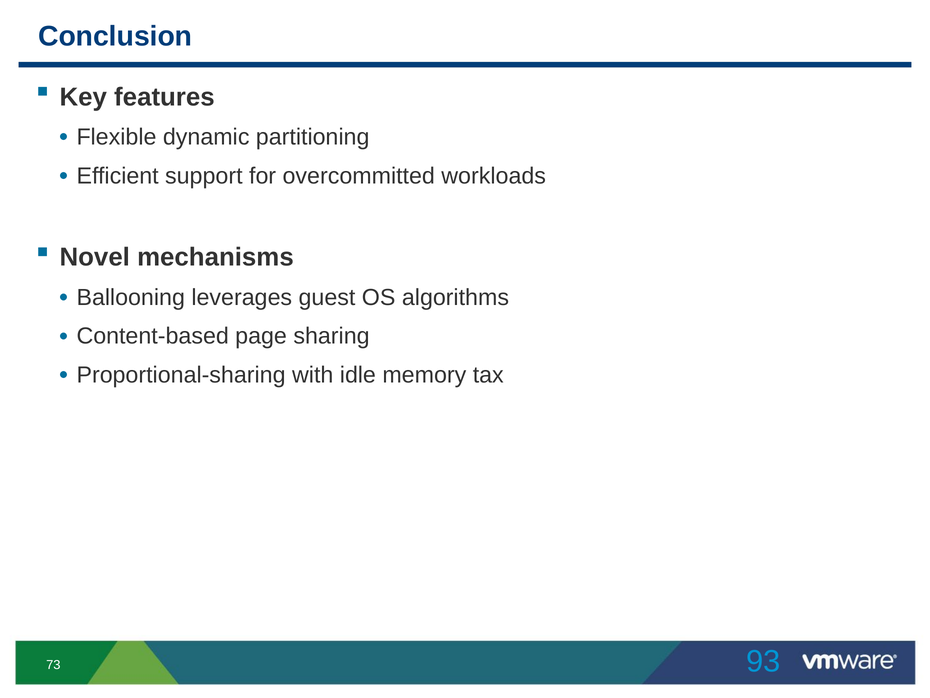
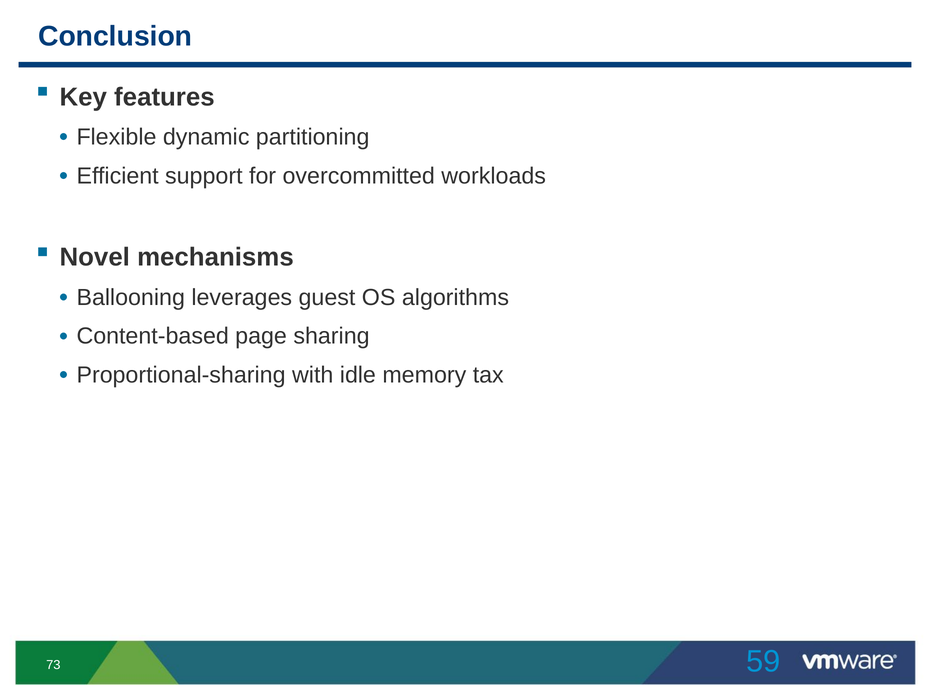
93: 93 -> 59 (763, 661)
